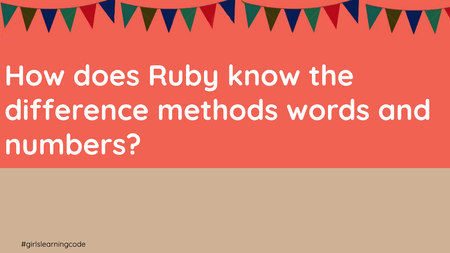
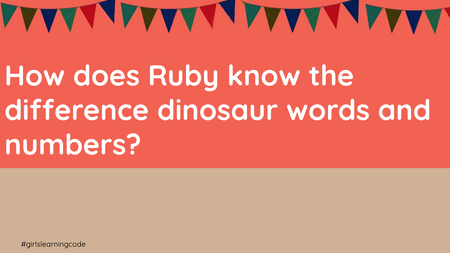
methods: methods -> dinosaur (218, 111)
